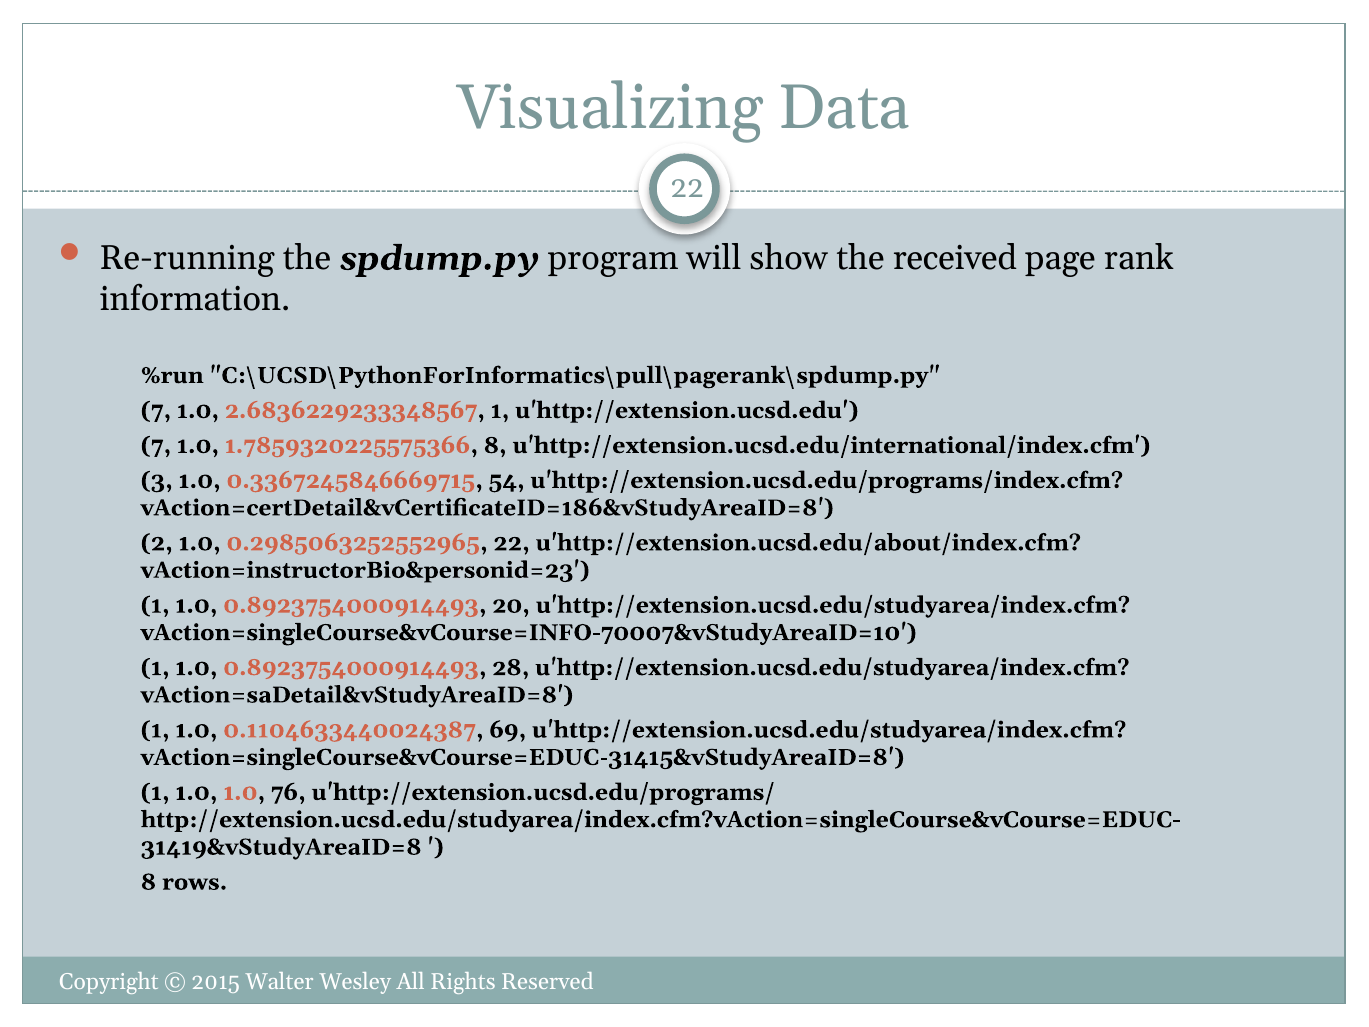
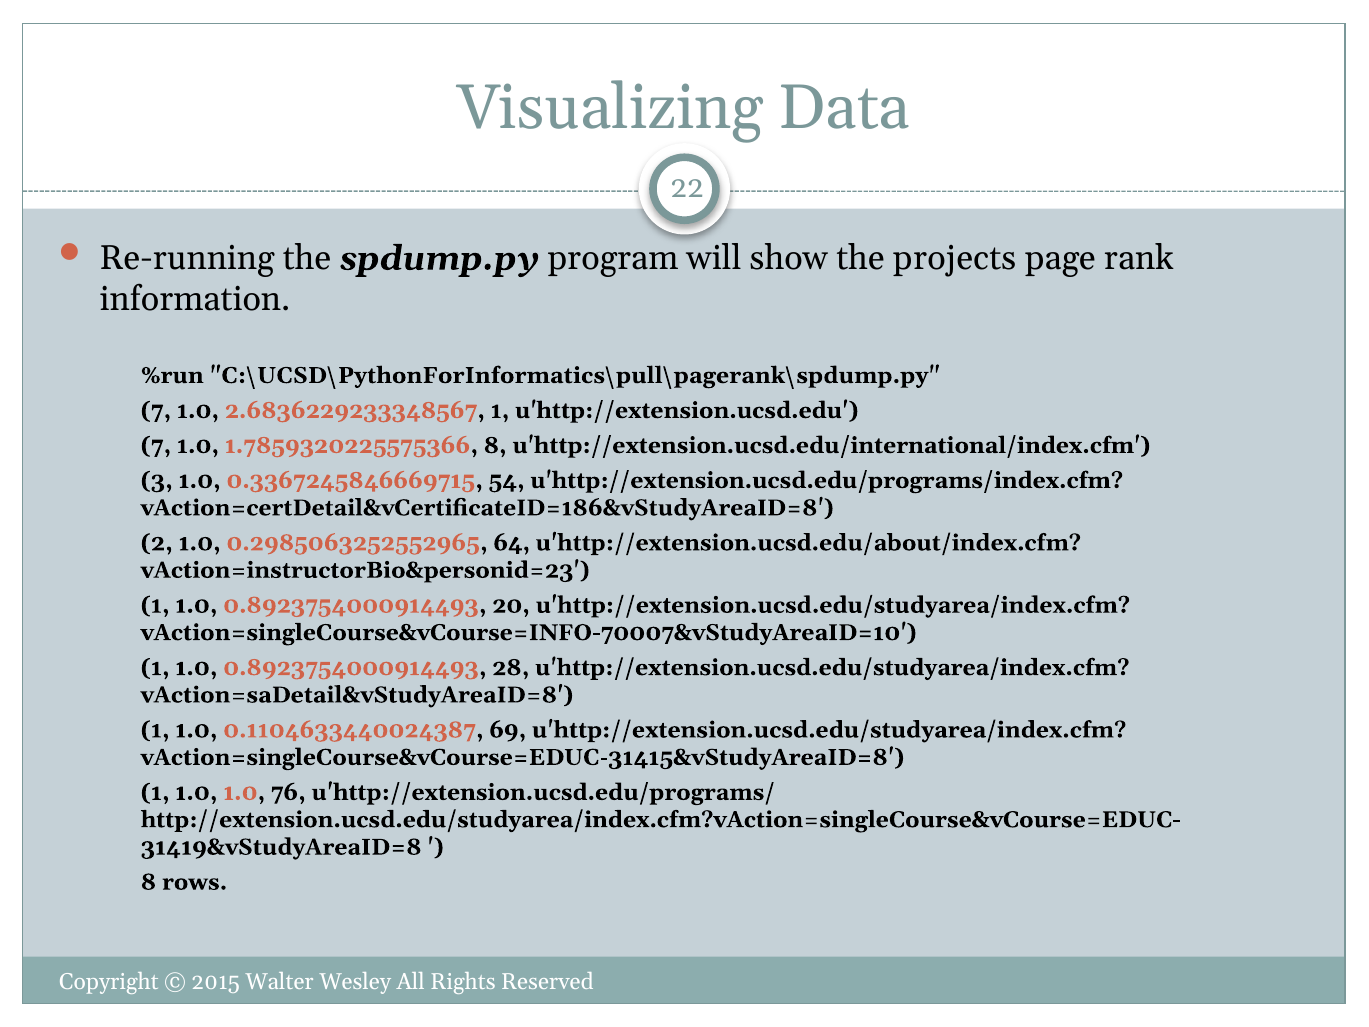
received: received -> projects (955, 258)
0.2985063252552965 22: 22 -> 64 (512, 543)
